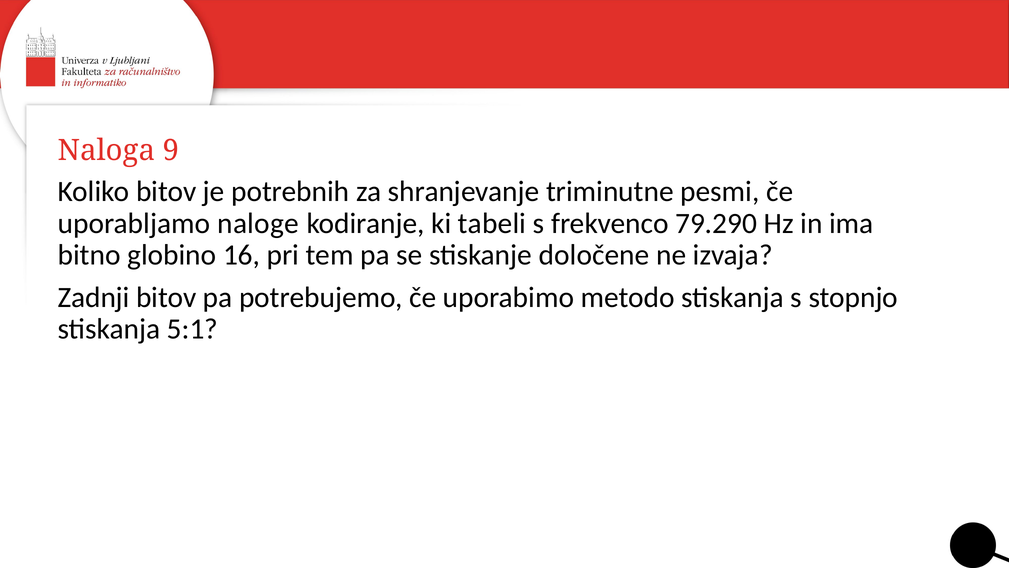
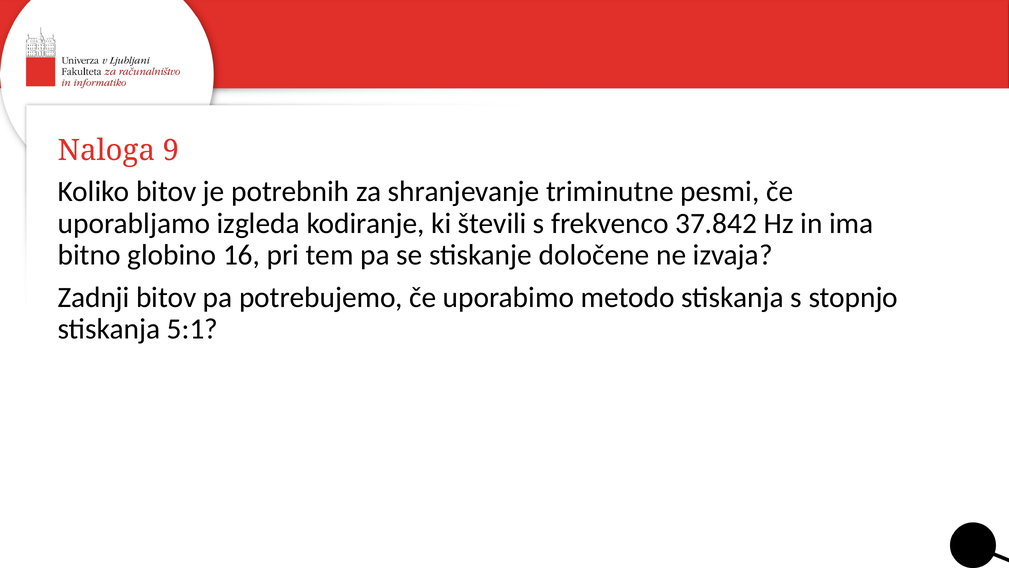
naloge: naloge -> izgleda (258, 223)
tabeli: tabeli -> števili (492, 223)
79.290: 79.290 -> 37.842 (716, 223)
